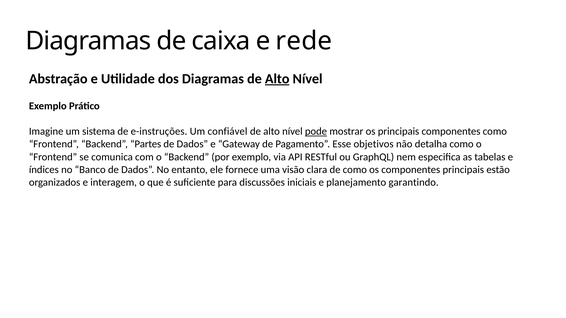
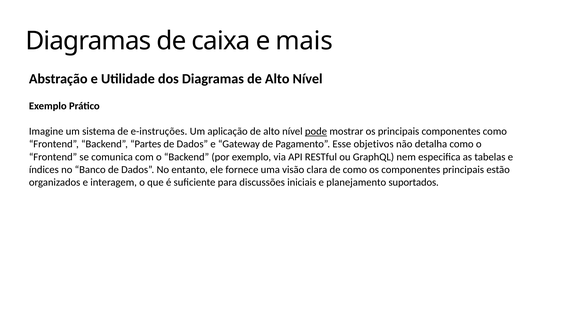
rede: rede -> mais (304, 41)
Alto underline: present -> none (277, 79)
confiável: confiável -> aplicação (228, 132)
garantindo: garantindo -> suportados (414, 183)
